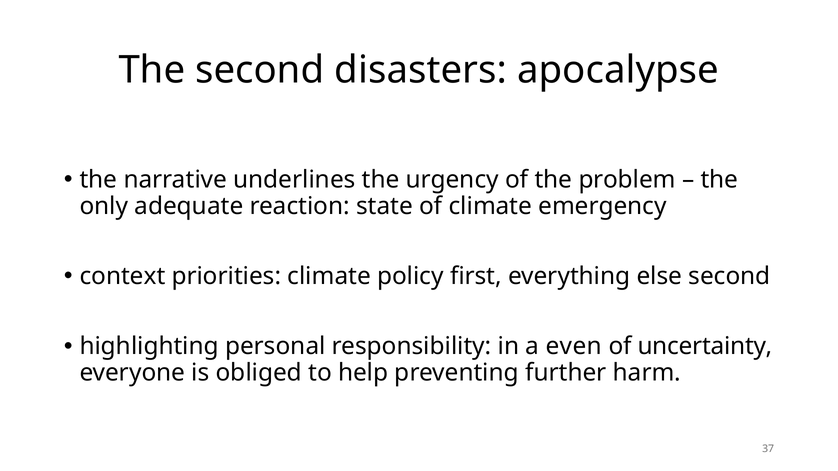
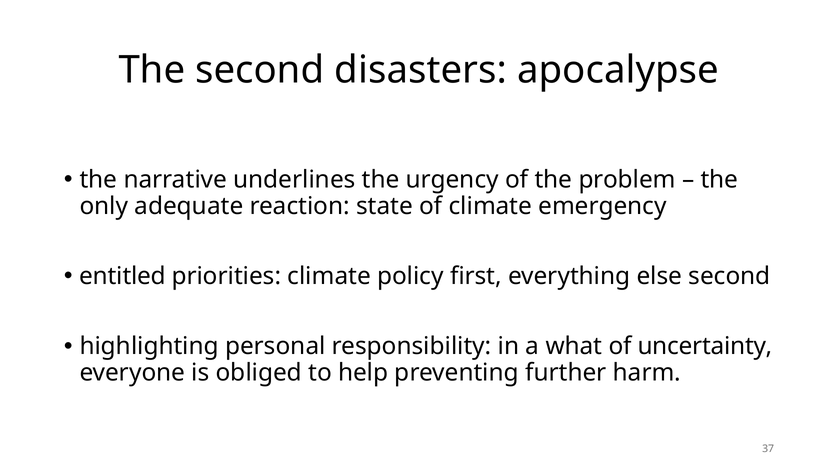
context: context -> entitled (123, 276)
even: even -> what (574, 347)
